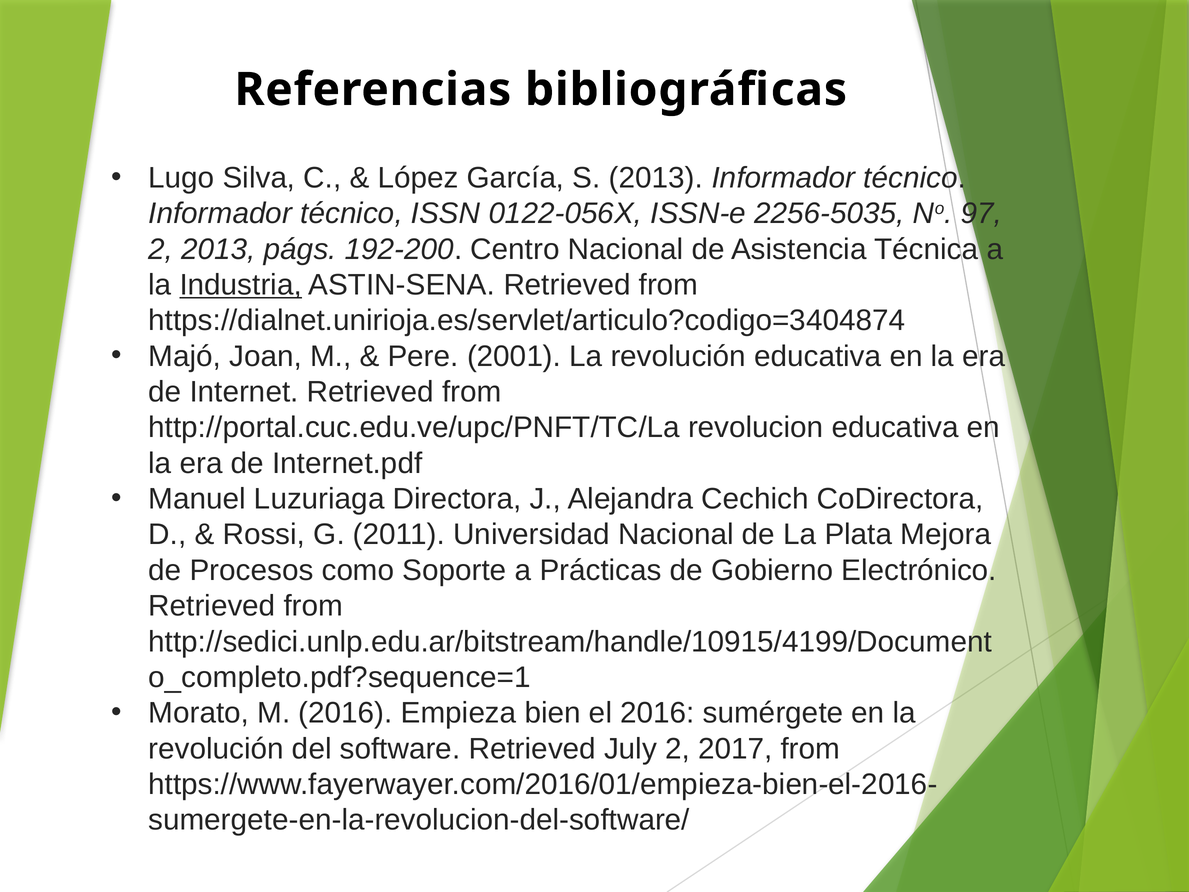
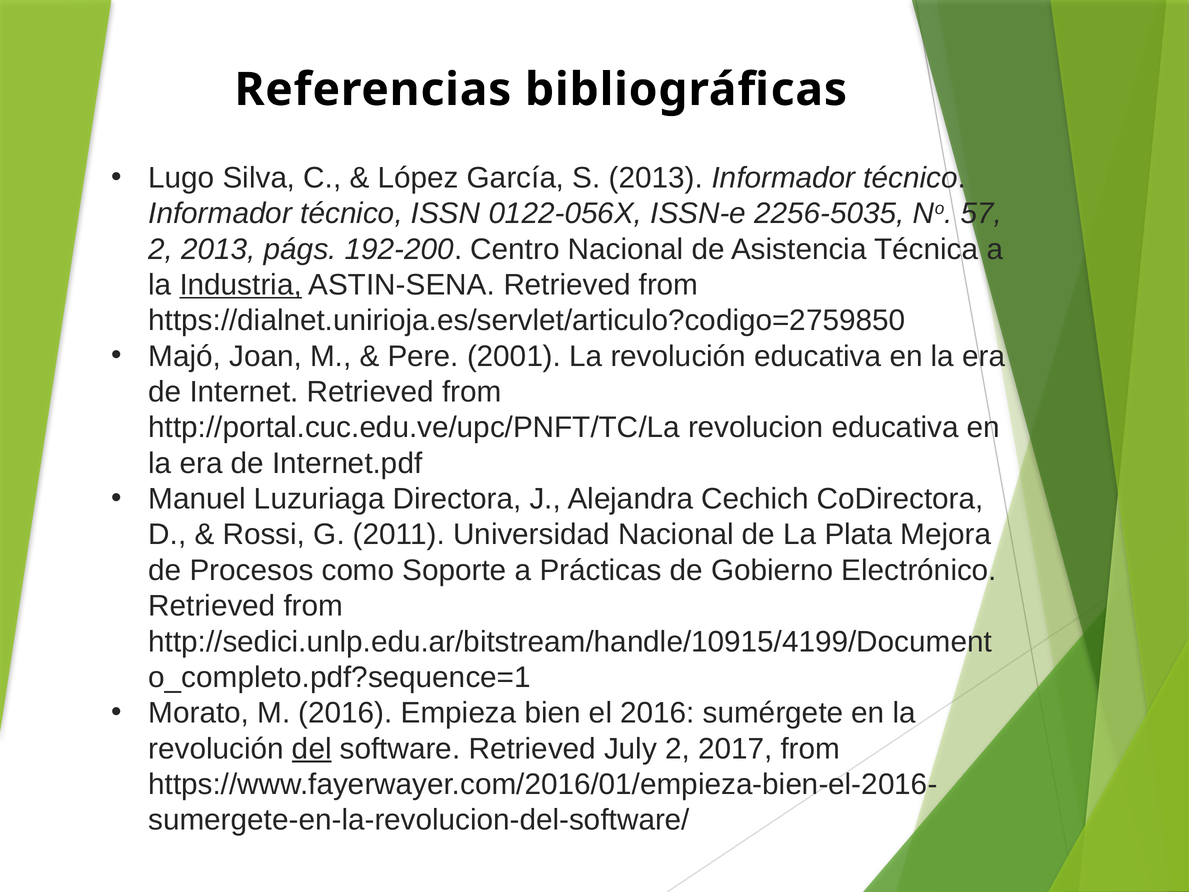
97: 97 -> 57 (981, 213)
https://dialnet.unirioja.es/servlet/articulo?codigo=3404874: https://dialnet.unirioja.es/servlet/articulo?codigo=3404874 -> https://dialnet.unirioja.es/servlet/articulo?codigo=2759850 (527, 320)
del underline: none -> present (312, 749)
